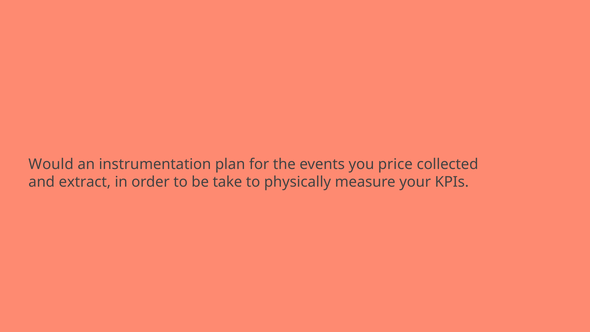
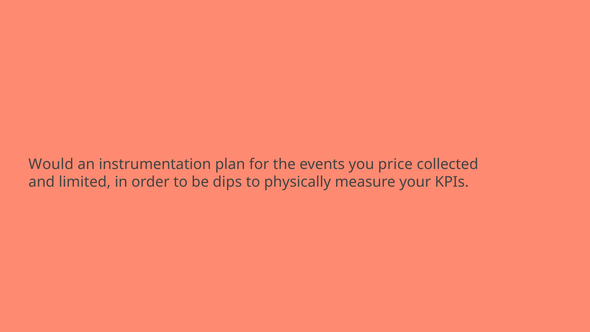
extract: extract -> limited (85, 182)
take: take -> dips (227, 182)
